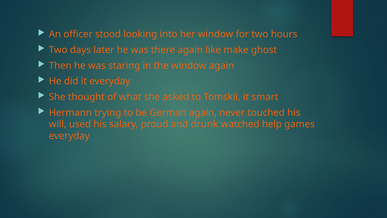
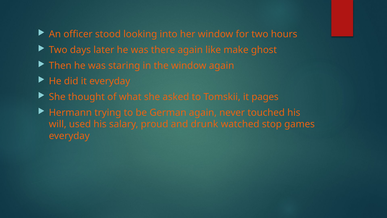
smart: smart -> pages (265, 97)
help: help -> stop (272, 124)
